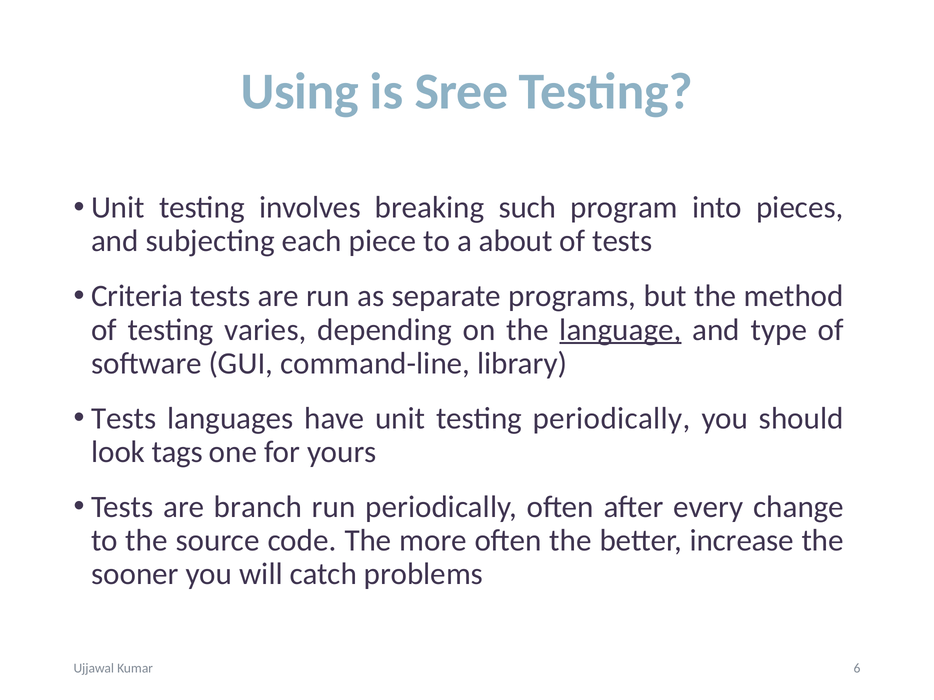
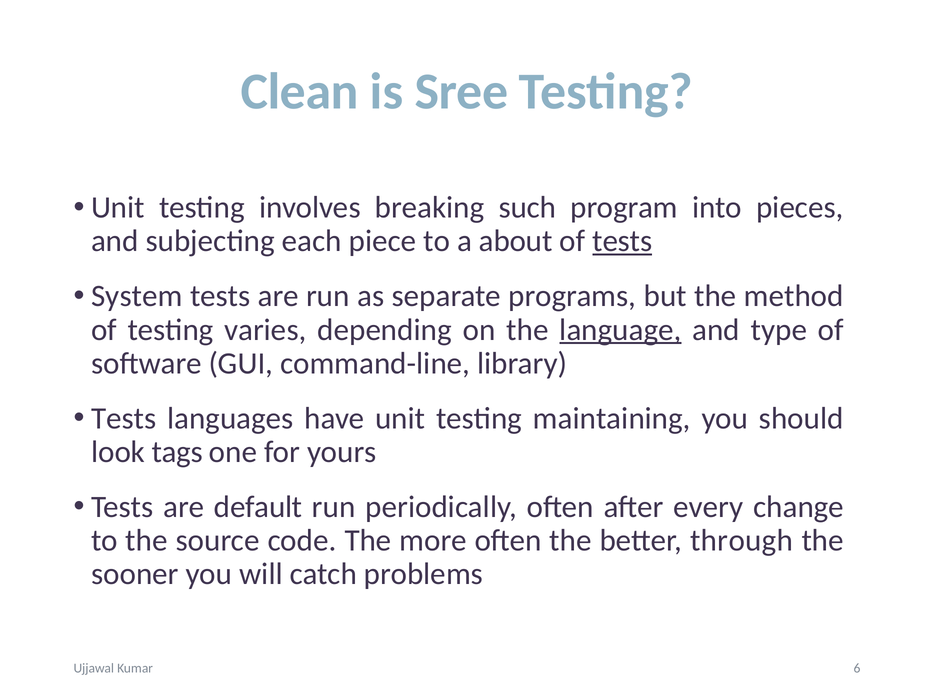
Using: Using -> Clean (300, 92)
tests underline: none -> present (622, 241)
Criteria: Criteria -> System (137, 296)
testing periodically: periodically -> maintaining (612, 419)
branch: branch -> default (258, 507)
increase: increase -> through (742, 541)
